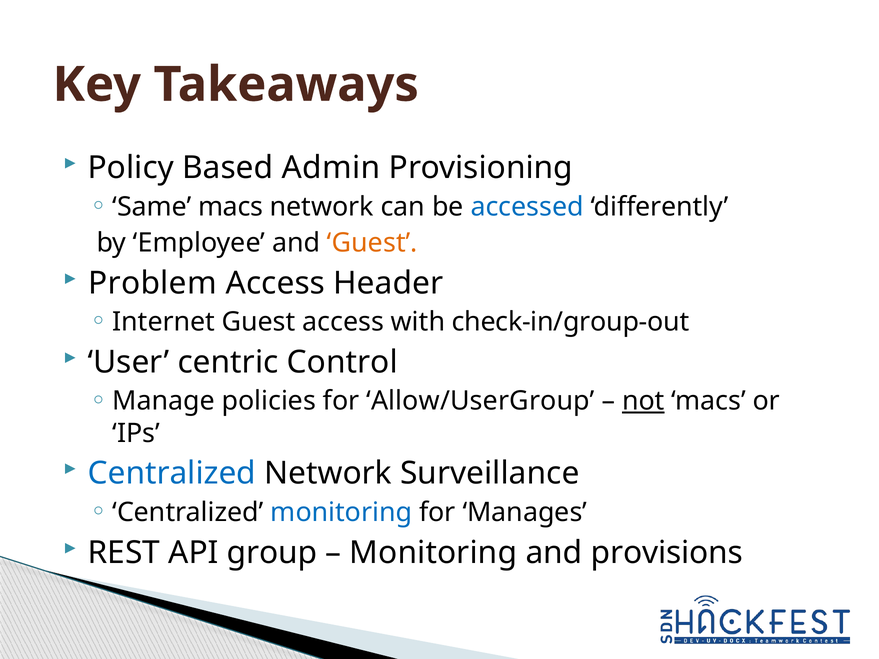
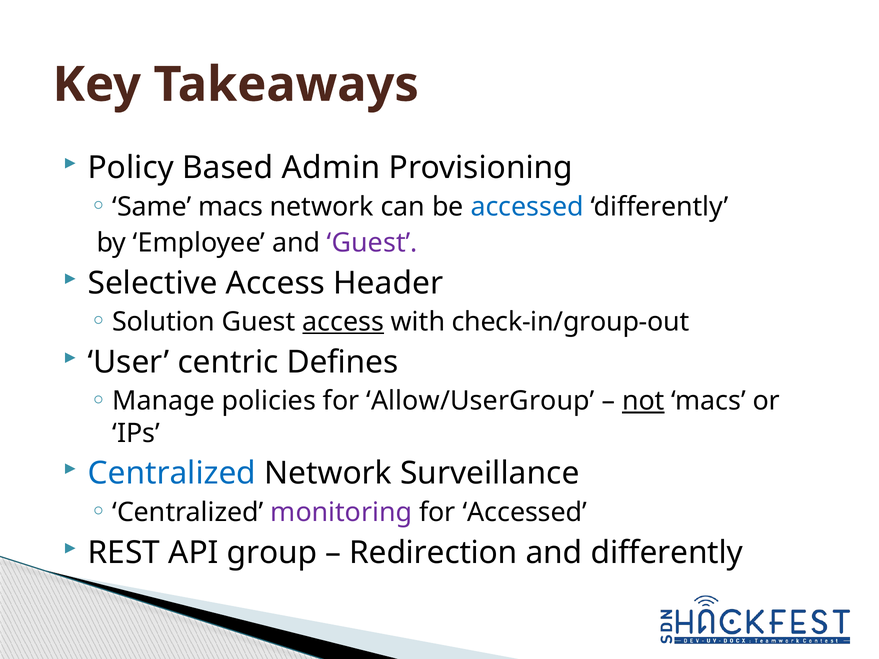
Guest colour: orange -> purple (372, 243)
Problem: Problem -> Selective (153, 283)
Internet: Internet -> Solution (164, 322)
access underline: none -> present (343, 322)
Control: Control -> Defines (342, 362)
monitoring colour: blue -> purple (341, 512)
for Manages: Manages -> Accessed (525, 512)
Monitoring: Monitoring -> Redirection (433, 553)
and provisions: provisions -> differently (667, 553)
